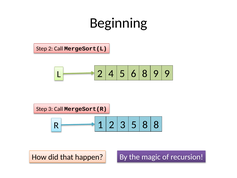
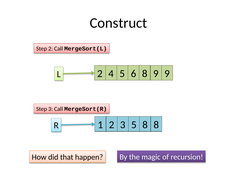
Beginning: Beginning -> Construct (118, 23)
